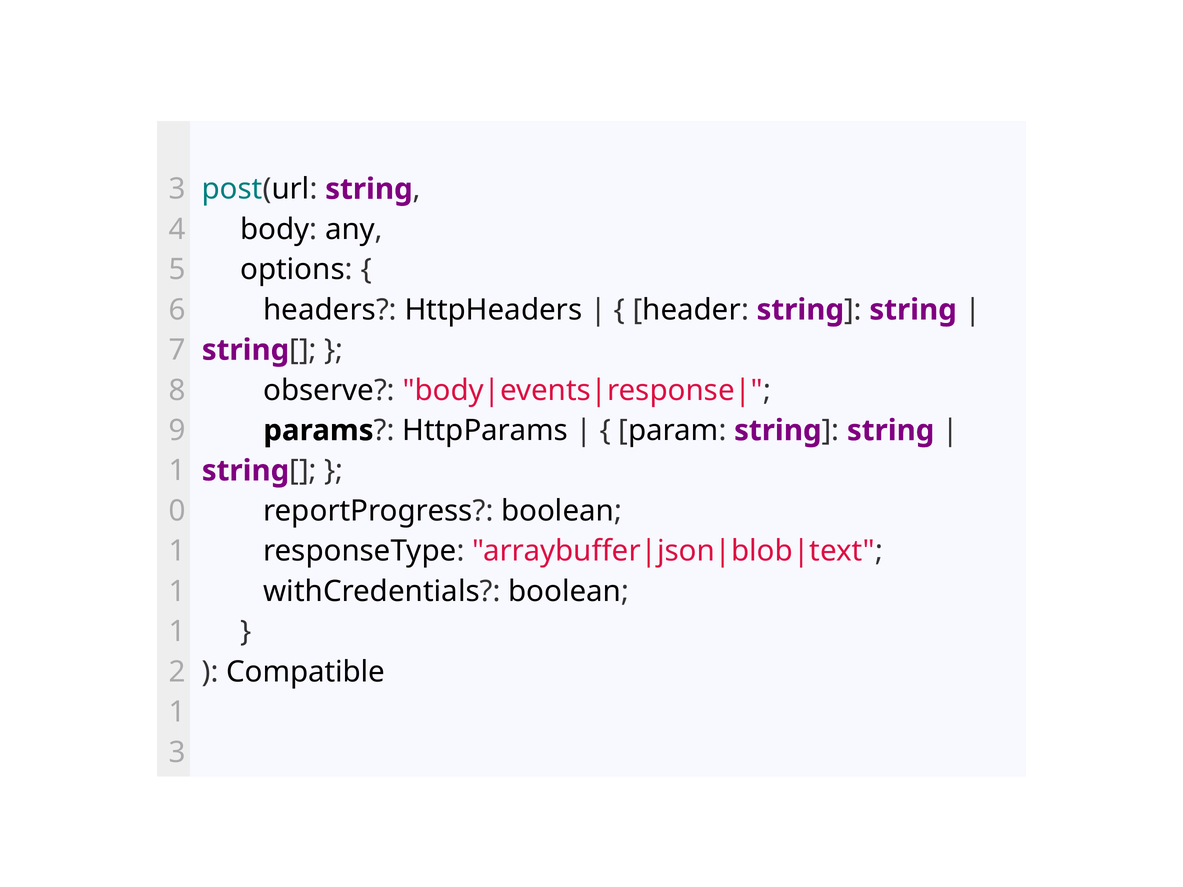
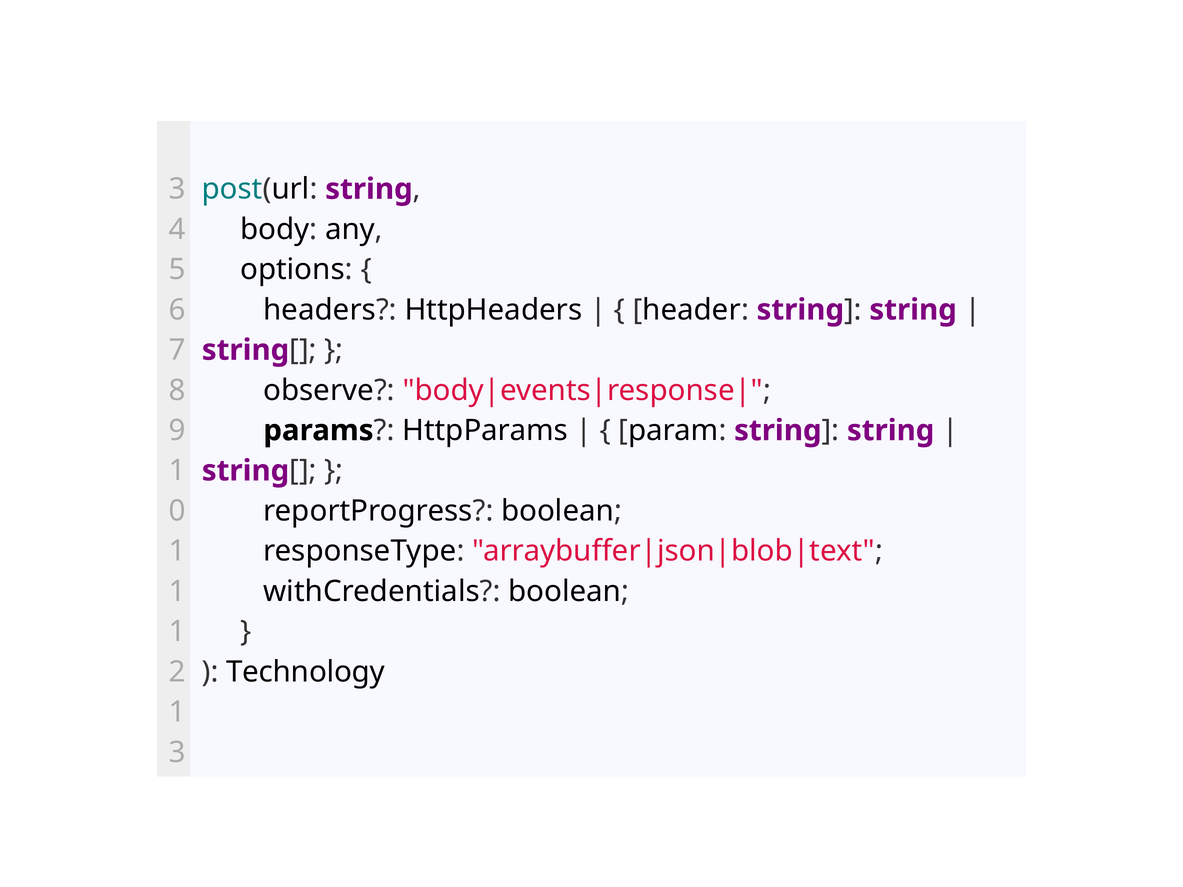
Compatible: Compatible -> Technology (306, 672)
